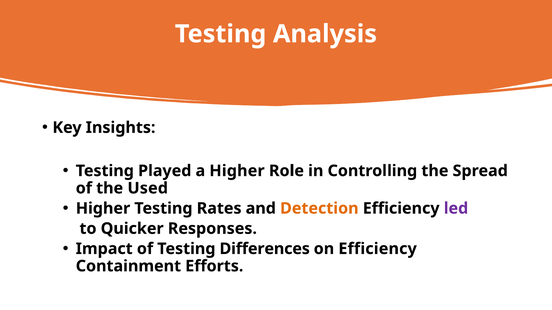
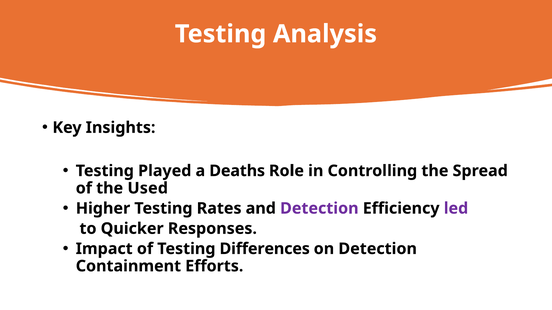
a Higher: Higher -> Deaths (237, 171)
Detection colour: orange -> purple (319, 209)
on Efficiency: Efficiency -> Detection (378, 249)
